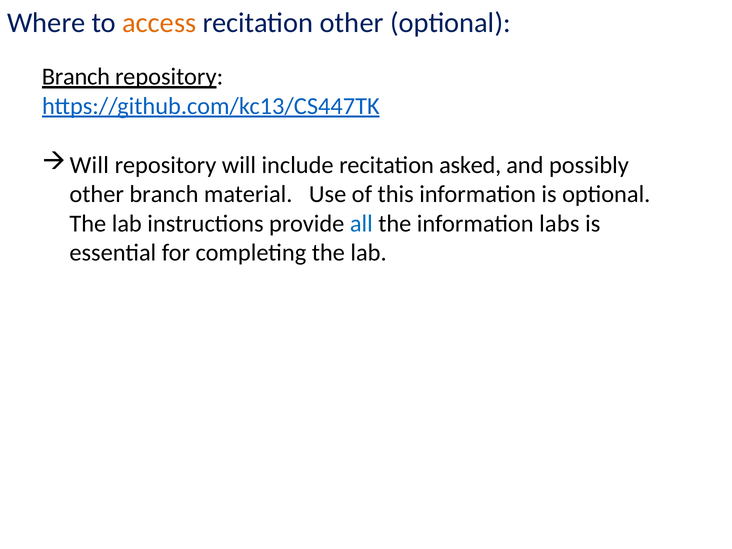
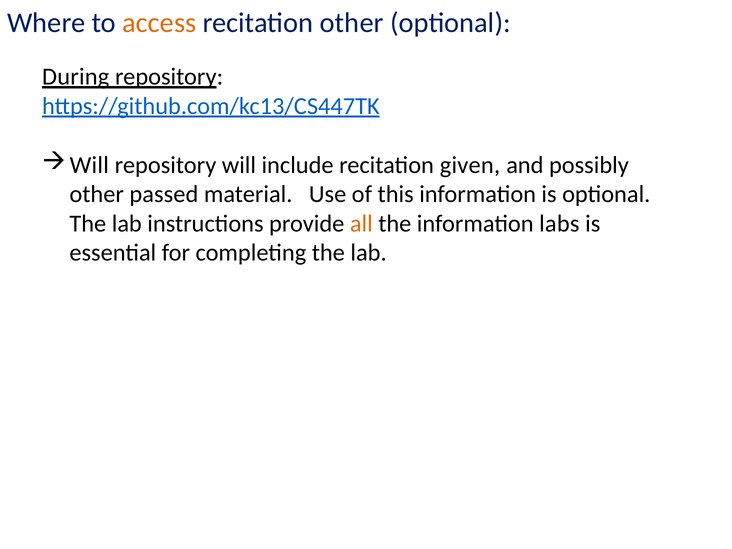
Branch: Branch -> During (76, 77)
asked: asked -> given (470, 165)
other branch: branch -> passed (164, 194)
all colour: blue -> orange (361, 224)
